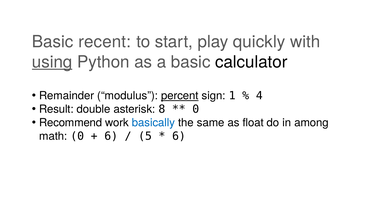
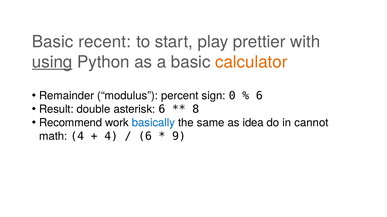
quickly: quickly -> prettier (259, 42)
calculator colour: black -> orange (251, 62)
percent underline: present -> none (180, 96)
1: 1 -> 0 (232, 96)
4: 4 -> 6 (259, 96)
asterisk 8: 8 -> 6 (162, 110)
0: 0 -> 8 (196, 110)
float: float -> idea (253, 123)
among: among -> cannot (311, 123)
math 0: 0 -> 4 (77, 137)
6: 6 -> 4 (111, 137)
5: 5 -> 6 (145, 137)
6: 6 -> 9 (179, 137)
